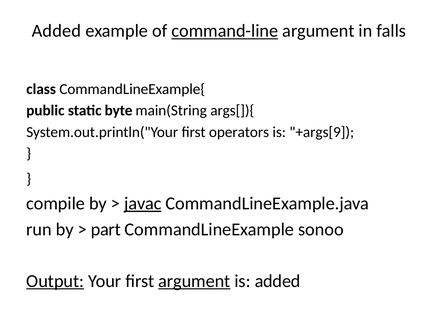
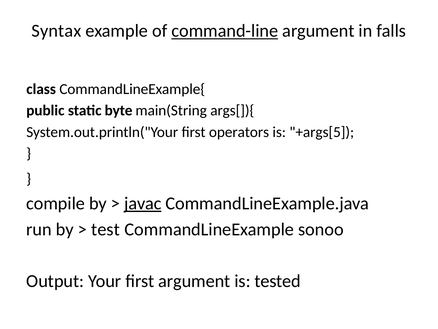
Added: Added -> Syntax (56, 31)
+args[9: +args[9 -> +args[5 (322, 132)
part: part -> test (106, 229)
Output underline: present -> none (55, 281)
argument underline: present -> none (194, 281)
is added: added -> tested (278, 281)
